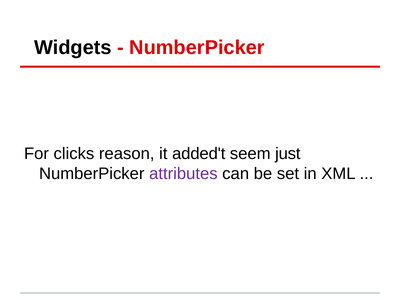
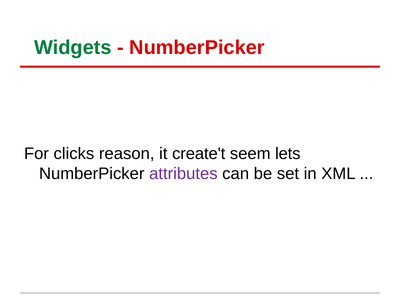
Widgets colour: black -> green (73, 47)
added't: added't -> create't (199, 154)
just: just -> lets (288, 154)
